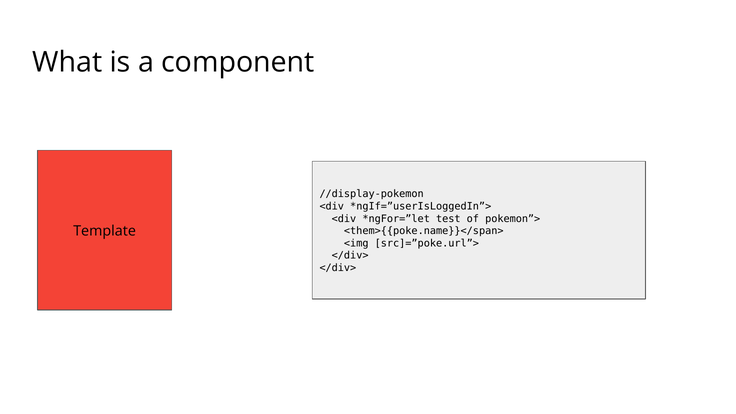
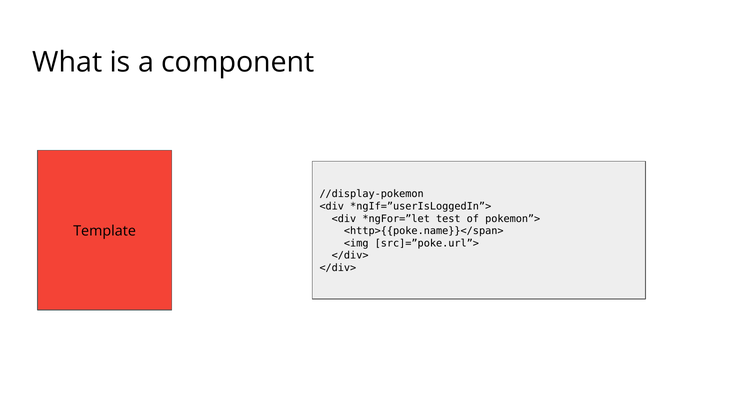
<them>{{poke.name}}</span>: <them>{{poke.name}}</span> -> <http>{{poke.name}}</span> (424, 231)
